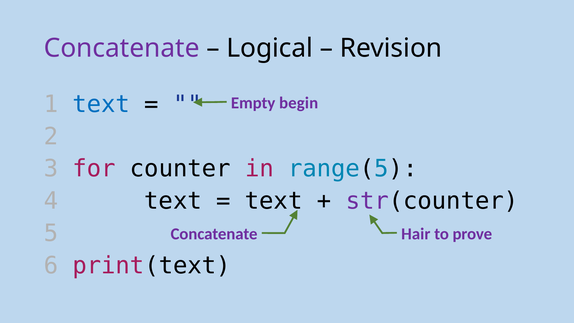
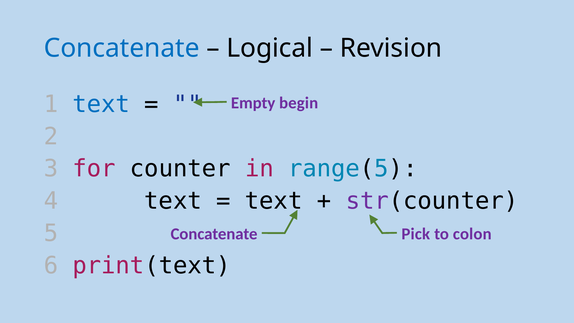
Concatenate colour: purple -> blue (122, 48)
Hair: Hair -> Pick (416, 234)
prove: prove -> colon (472, 234)
